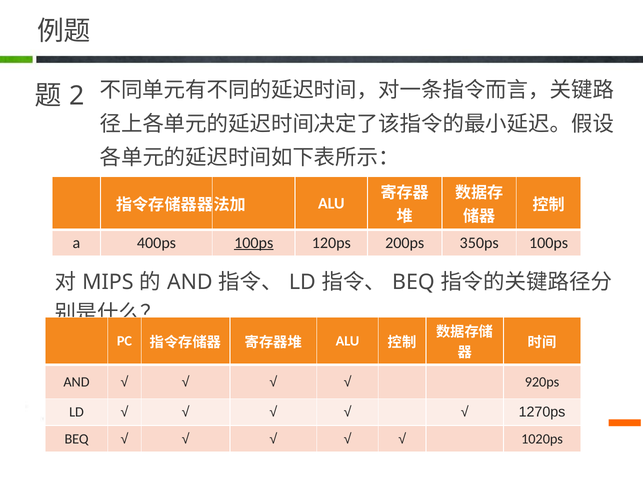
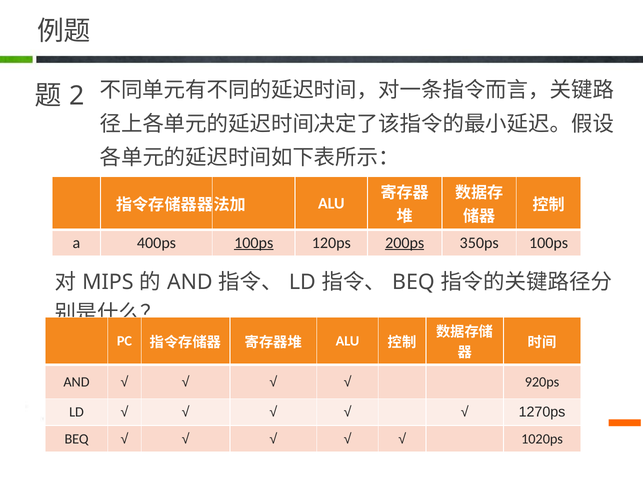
200ps underline: none -> present (405, 243)
